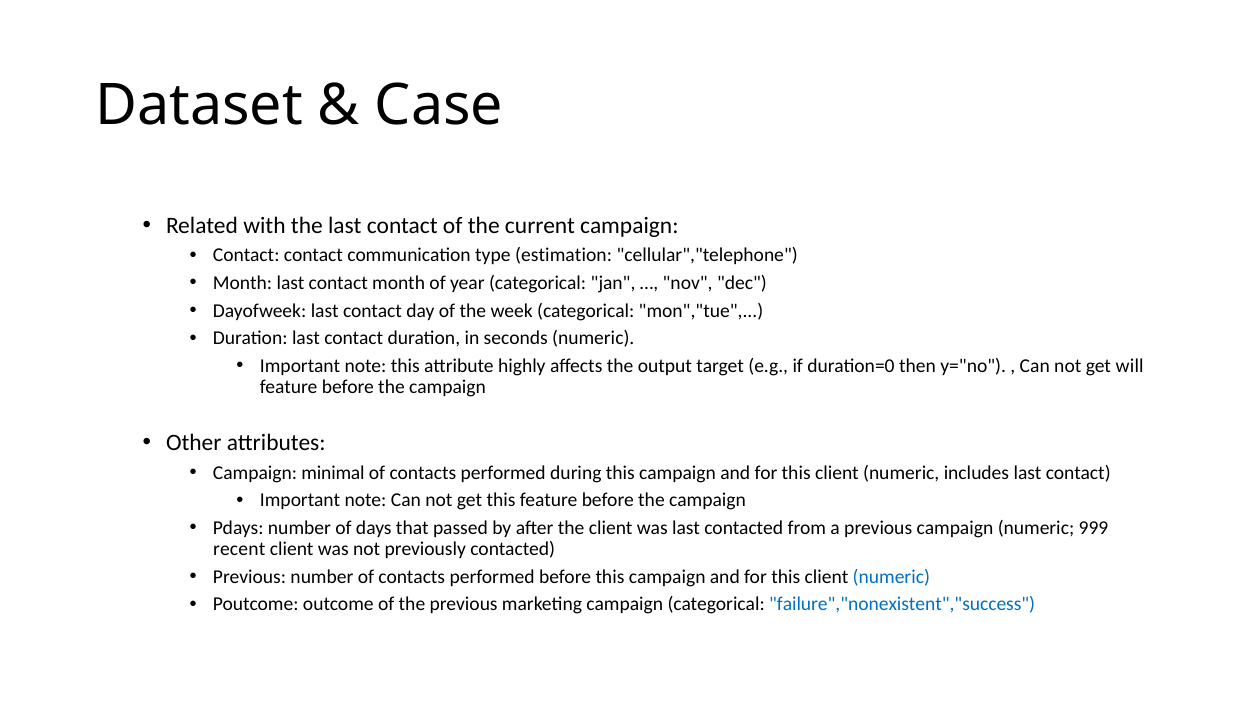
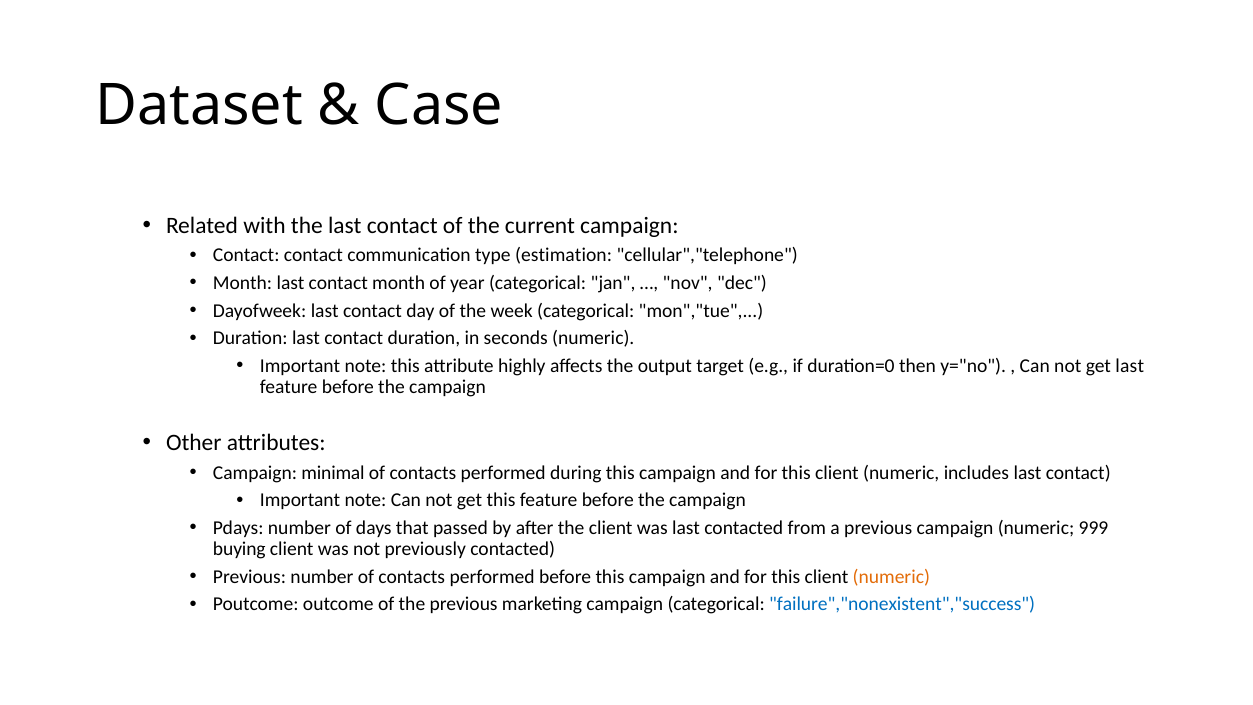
get will: will -> last (1130, 366)
recent: recent -> buying (239, 549)
numeric colour: blue -> orange (891, 577)
